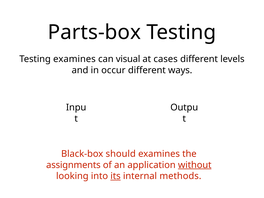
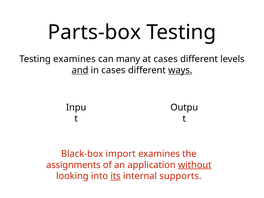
visual: visual -> many (128, 59)
and underline: none -> present (80, 70)
in occur: occur -> cases (113, 70)
ways underline: none -> present (180, 70)
should: should -> import (121, 154)
methods: methods -> supports (180, 176)
